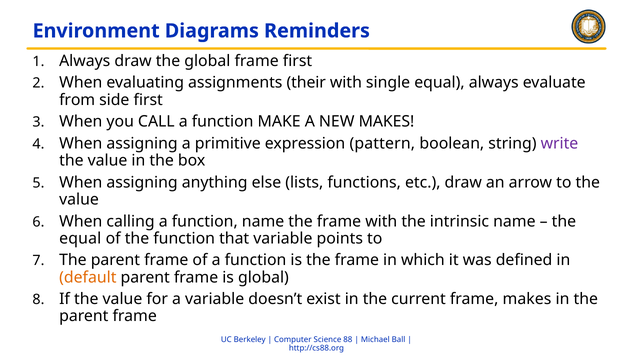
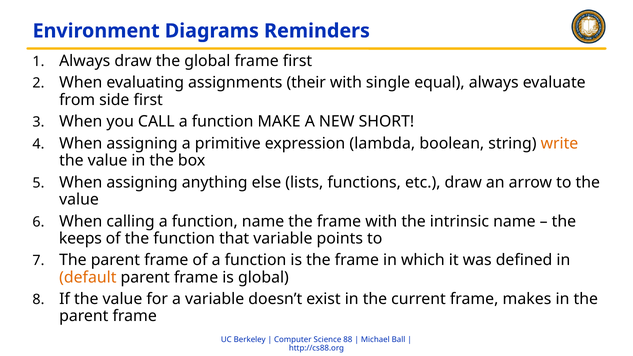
NEW MAKES: MAKES -> SHORT (386, 122)
pattern: pattern -> lambda (382, 144)
write colour: purple -> orange (559, 144)
equal: equal -> keeps (80, 238)
